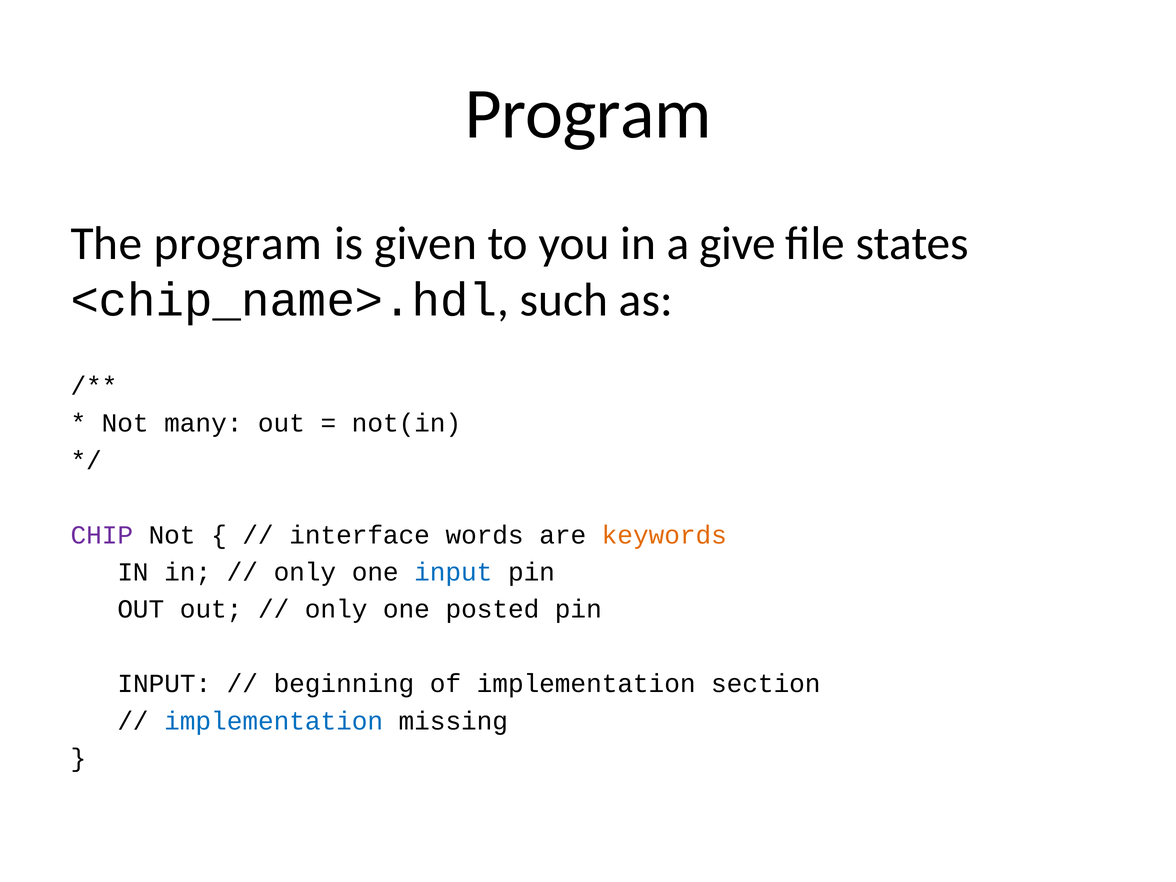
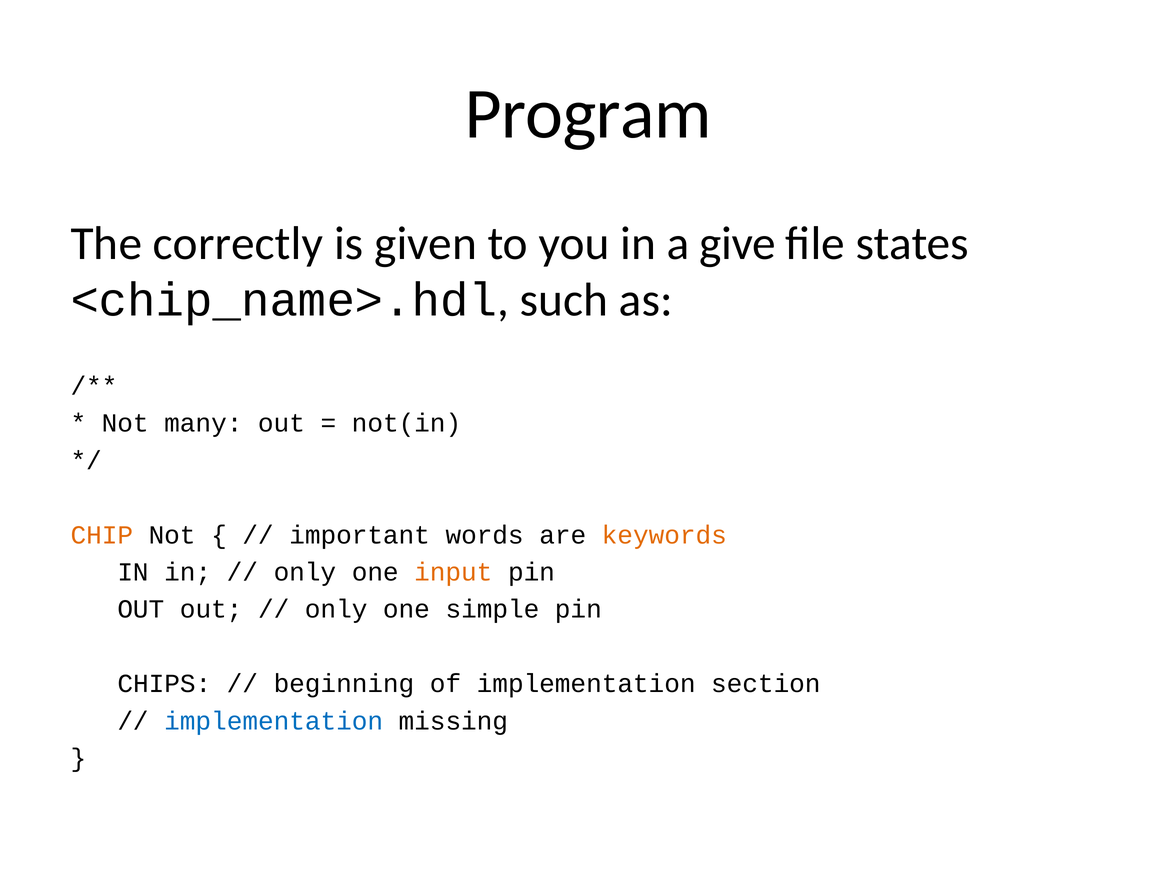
The program: program -> correctly (238, 243)
CHIP colour: purple -> orange (102, 535)
interface: interface -> important (360, 535)
input colour: blue -> orange (453, 572)
posted: posted -> simple (492, 609)
INPUT: INPUT -> CHIPS (164, 684)
